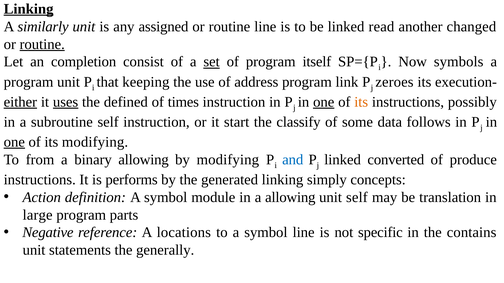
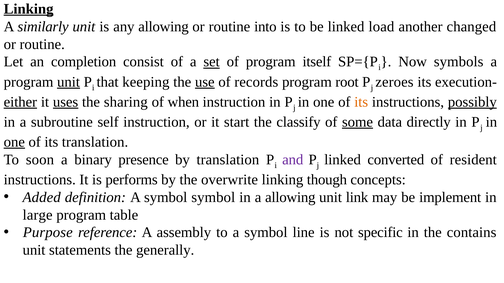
any assigned: assigned -> allowing (164, 27)
routine line: line -> into (265, 27)
read: read -> load (381, 27)
routine underline: present -> none (42, 44)
unit underline: none -> present (69, 82)
use underline: none -> present (205, 82)
address: address -> records (256, 82)
link: link -> root (347, 82)
defined: defined -> sharing (126, 102)
times: times -> when (183, 102)
one underline: present -> none (324, 102)
possibly underline: none -> present (472, 102)
some underline: none -> present (357, 122)
follows: follows -> directly (429, 122)
its modifying: modifying -> translation (95, 142)
from: from -> soon (40, 160)
binary allowing: allowing -> presence (144, 160)
by modifying: modifying -> translation (228, 160)
and colour: blue -> purple (293, 160)
produce: produce -> resident (473, 160)
generated: generated -> overwrite (230, 180)
simply: simply -> though (327, 180)
Action: Action -> Added (42, 198)
symbol module: module -> symbol (213, 198)
unit self: self -> link (357, 198)
translation: translation -> implement (450, 198)
parts: parts -> table (124, 215)
Negative: Negative -> Purpose (48, 233)
locations: locations -> assembly (184, 233)
